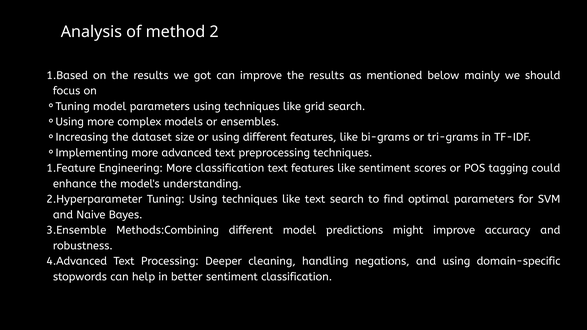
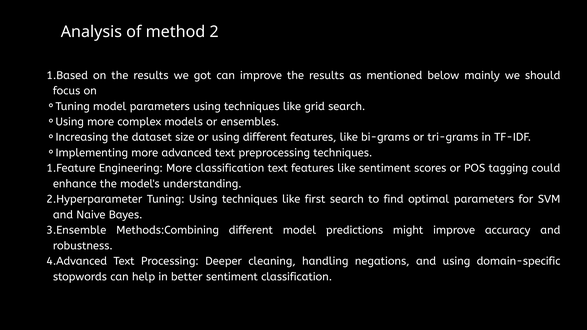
like text: text -> first (315, 199)
